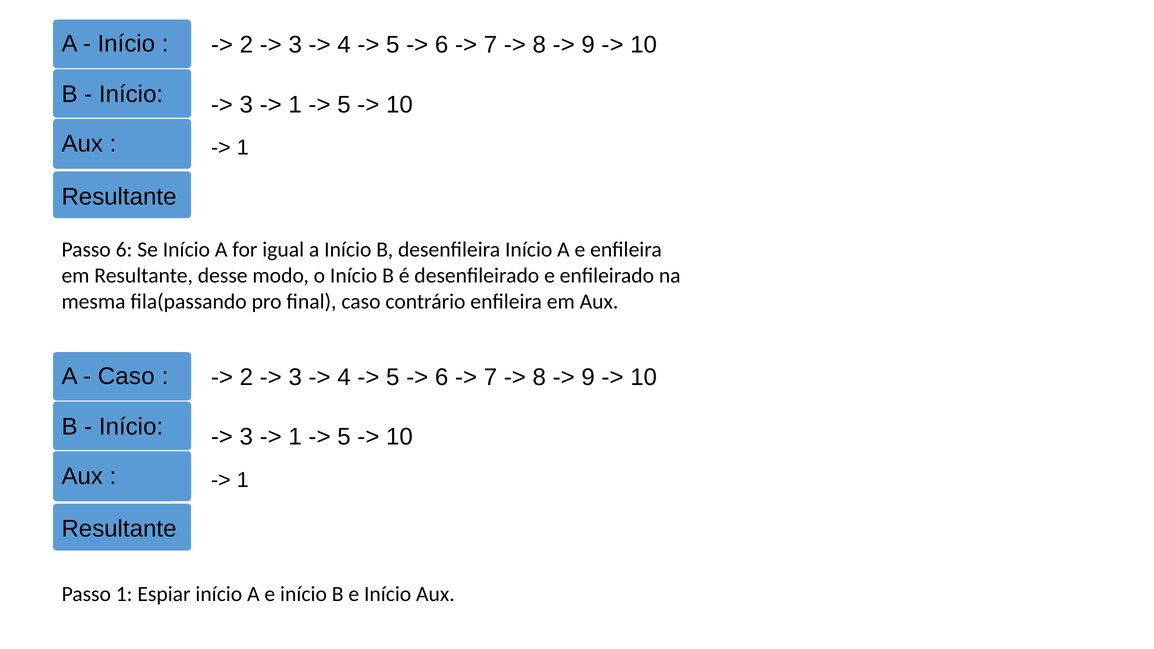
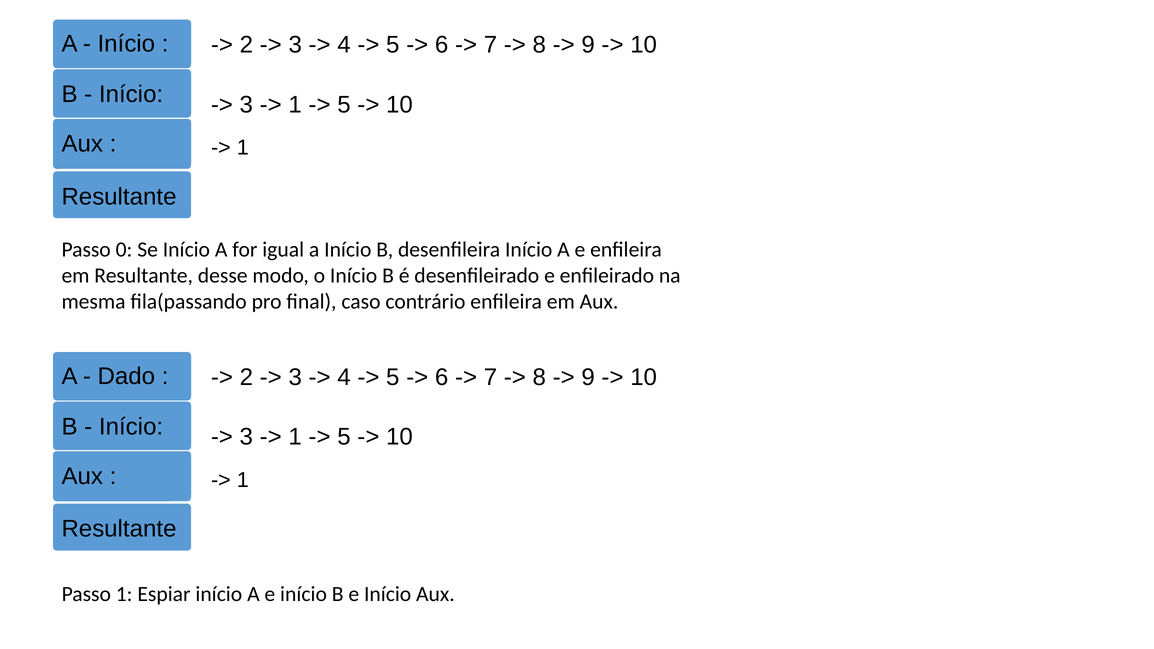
Passo 6: 6 -> 0 (124, 250)
Caso: Caso -> Dado (126, 376)
